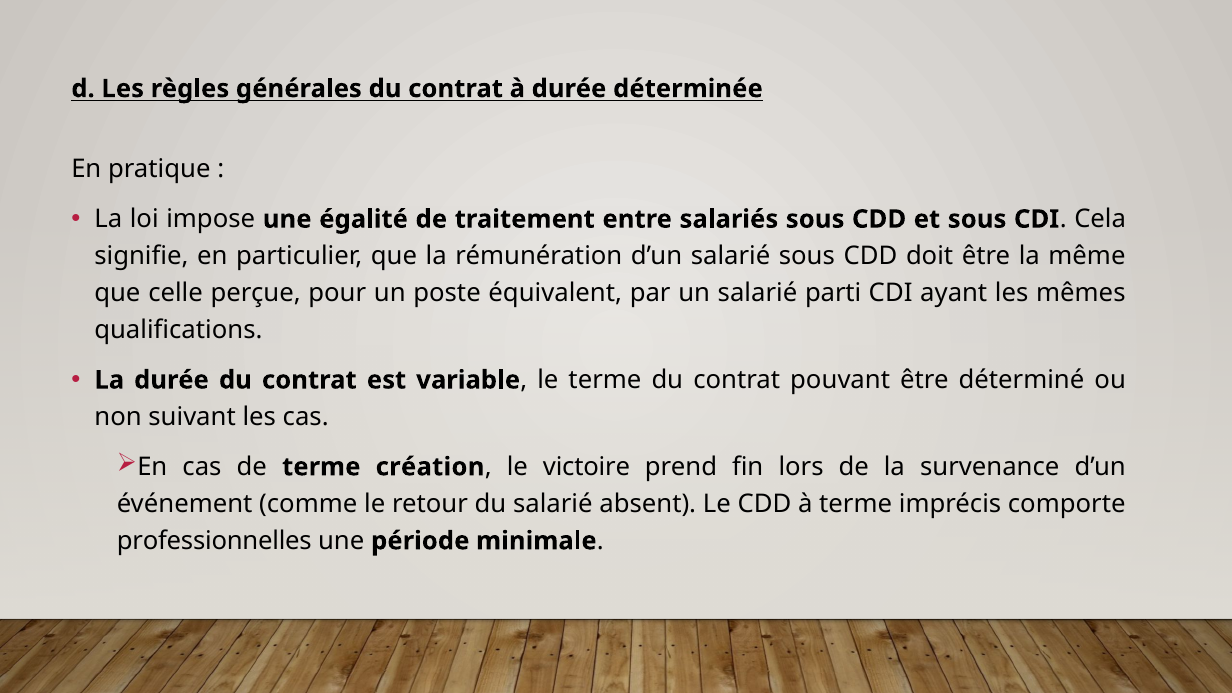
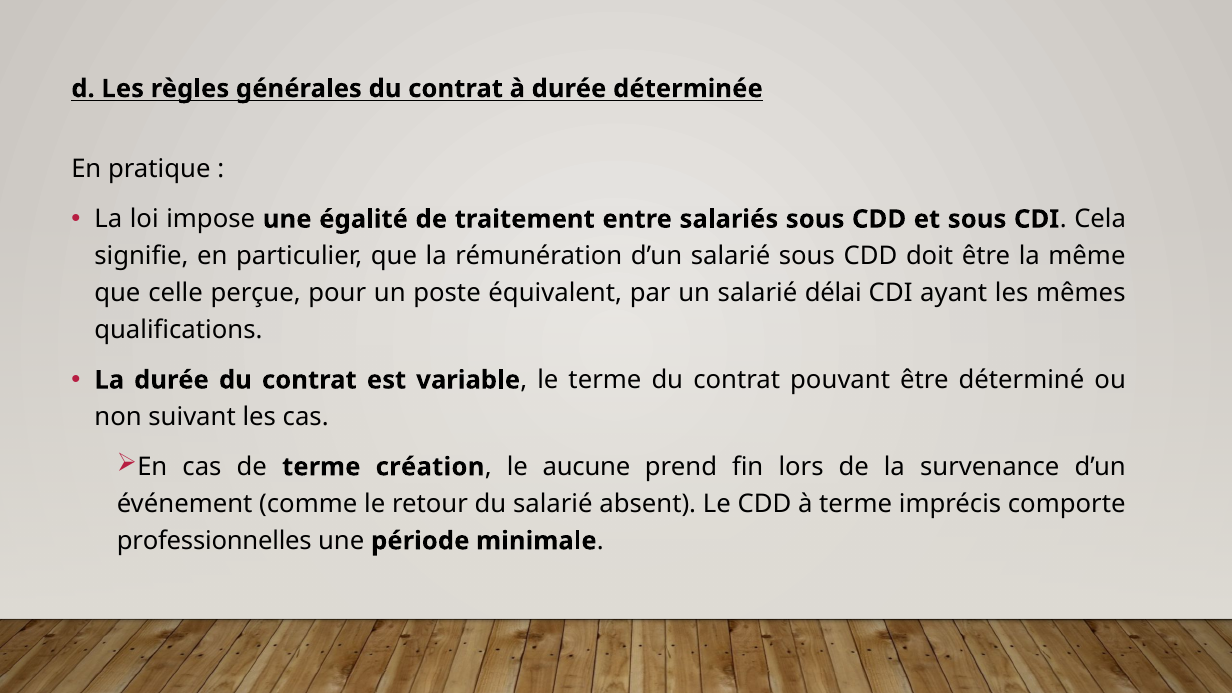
parti: parti -> délai (833, 293)
victoire: victoire -> aucune (587, 467)
